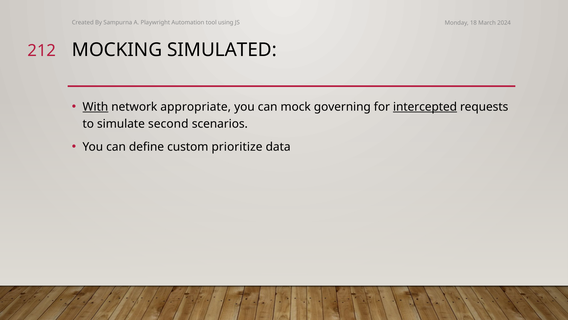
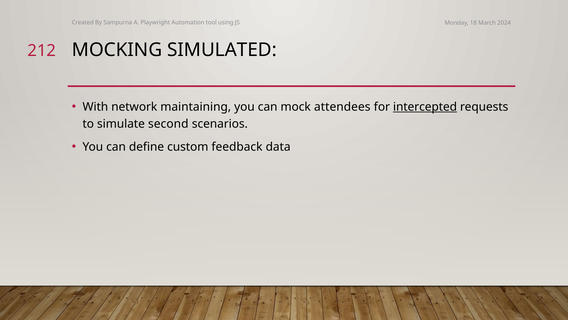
With underline: present -> none (95, 107)
appropriate: appropriate -> maintaining (196, 107)
governing: governing -> attendees (342, 107)
prioritize: prioritize -> feedback (237, 147)
